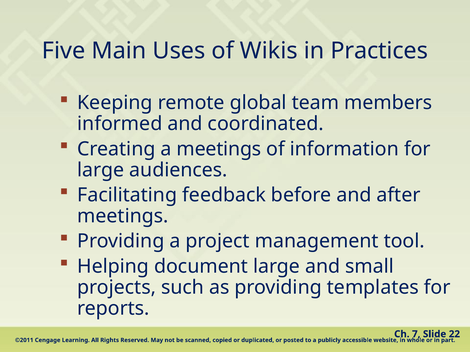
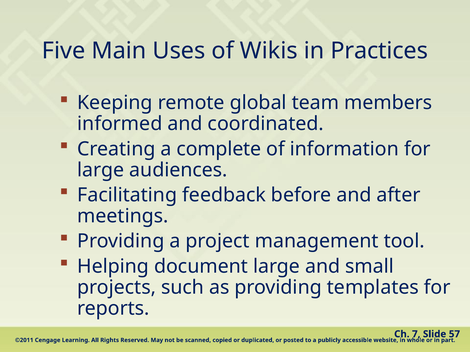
a meetings: meetings -> complete (219, 149)
22: 22 -> 57 (454, 335)
